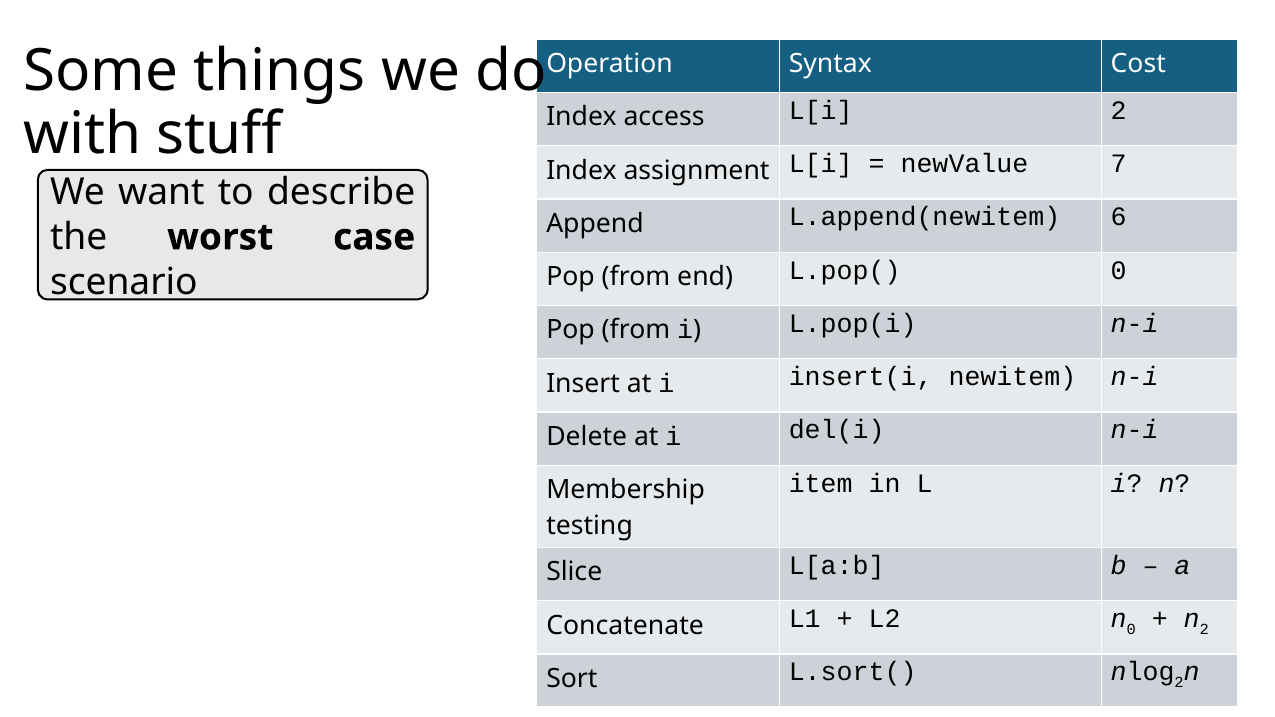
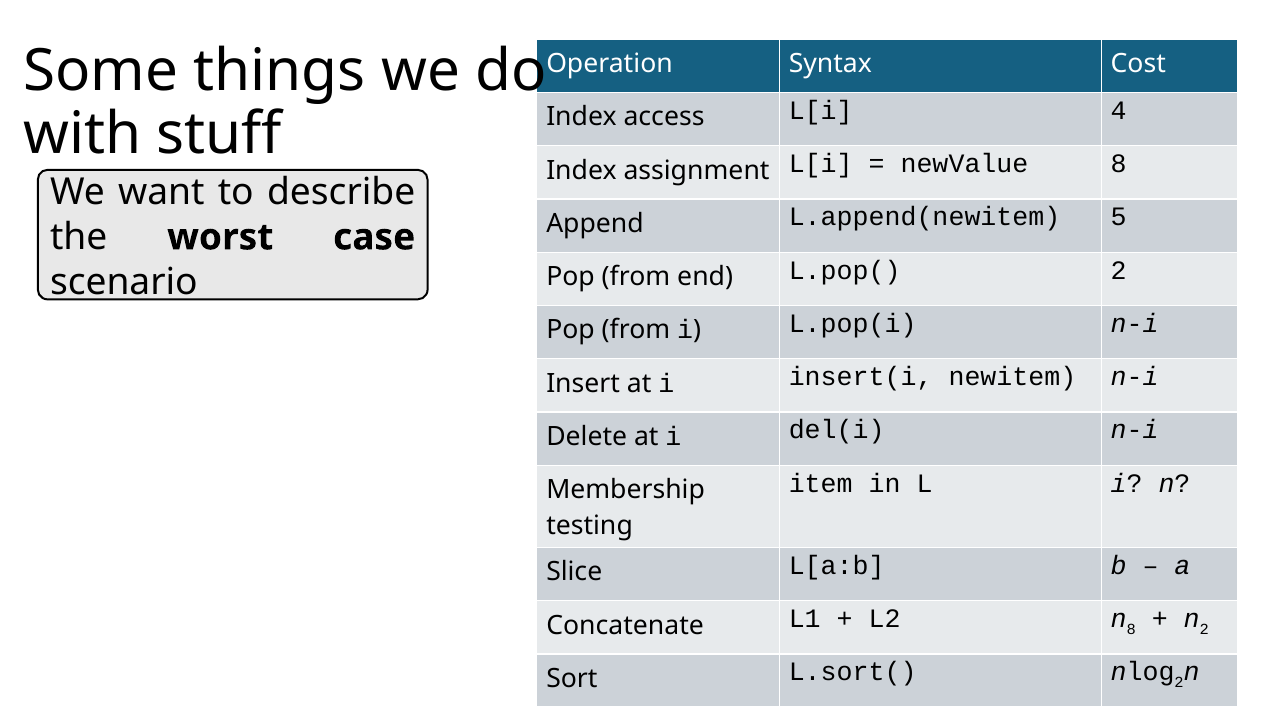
L[i 2: 2 -> 4 (1119, 111)
newValue 7: 7 -> 8 (1119, 164)
6: 6 -> 5 (1119, 217)
L.pop( 0: 0 -> 2 (1119, 270)
n 0: 0 -> 8 (1131, 629)
